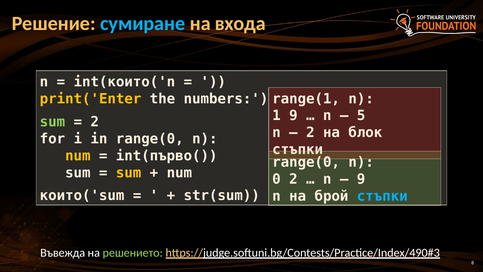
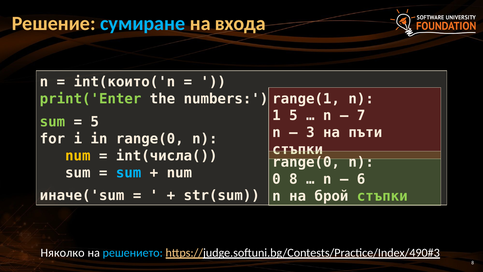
print('Enter colour: yellow -> light green (91, 99)
1 9: 9 -> 5 (293, 116)
5: 5 -> 7 (361, 116)
2: 2 -> 5 (95, 122)
2: 2 -> 3 (310, 132)
блок: блок -> пъти (365, 132)
int(първо(: int(първо( -> int(числа( (167, 156)
sum colour: yellow -> light blue (129, 173)
0 2: 2 -> 8 (293, 179)
9: 9 -> 6 (361, 179)
които('sum: които('sum -> иначе('sum (82, 195)
стъпки colour: light blue -> light green (382, 196)
Въвежда: Въвежда -> Няколко (63, 253)
решението colour: light green -> light blue (133, 253)
